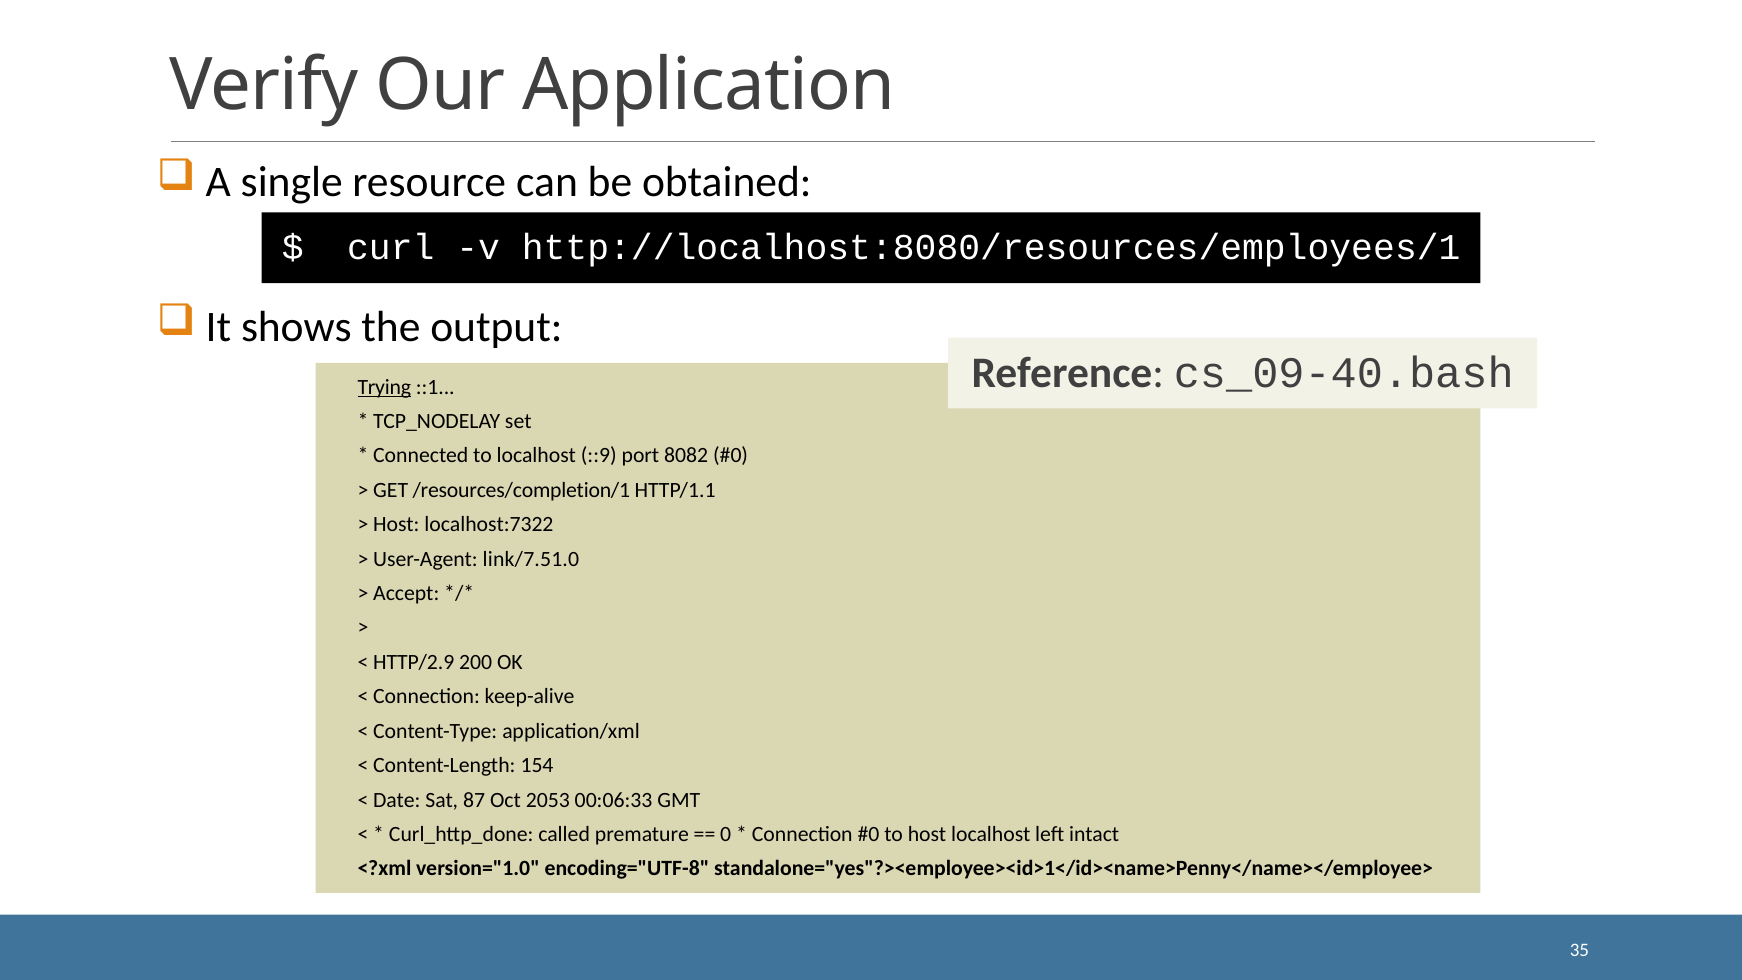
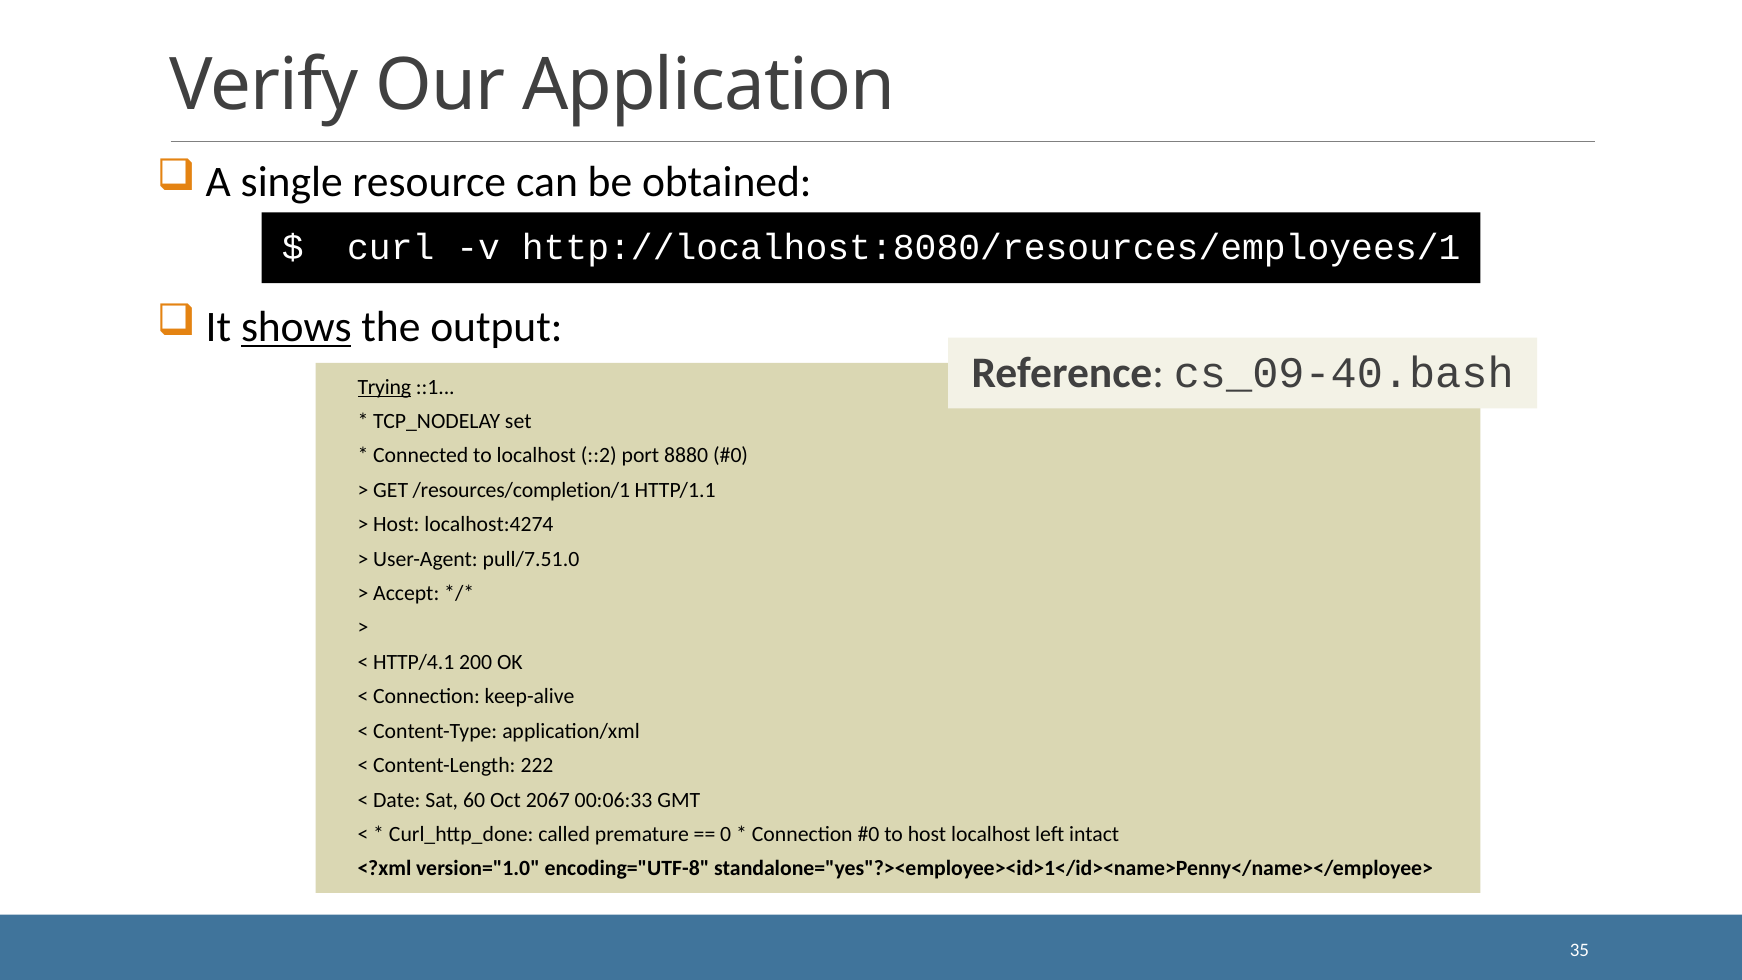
shows underline: none -> present (296, 327)
::9: ::9 -> ::2 (599, 456)
8082: 8082 -> 8880 (686, 456)
localhost:7322: localhost:7322 -> localhost:4274 (489, 524)
link/7.51.0: link/7.51.0 -> pull/7.51.0 (531, 559)
HTTP/2.9: HTTP/2.9 -> HTTP/4.1 (414, 662)
154: 154 -> 222 (537, 765)
87: 87 -> 60 (474, 800)
2053: 2053 -> 2067 (548, 800)
